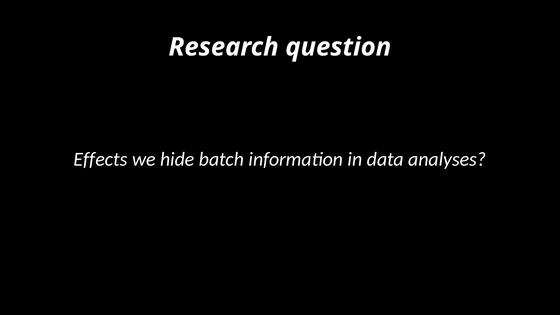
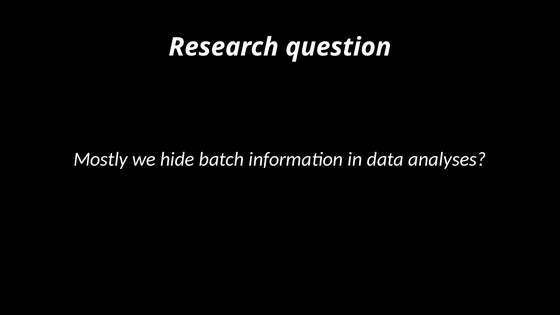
Effects: Effects -> Mostly (101, 159)
